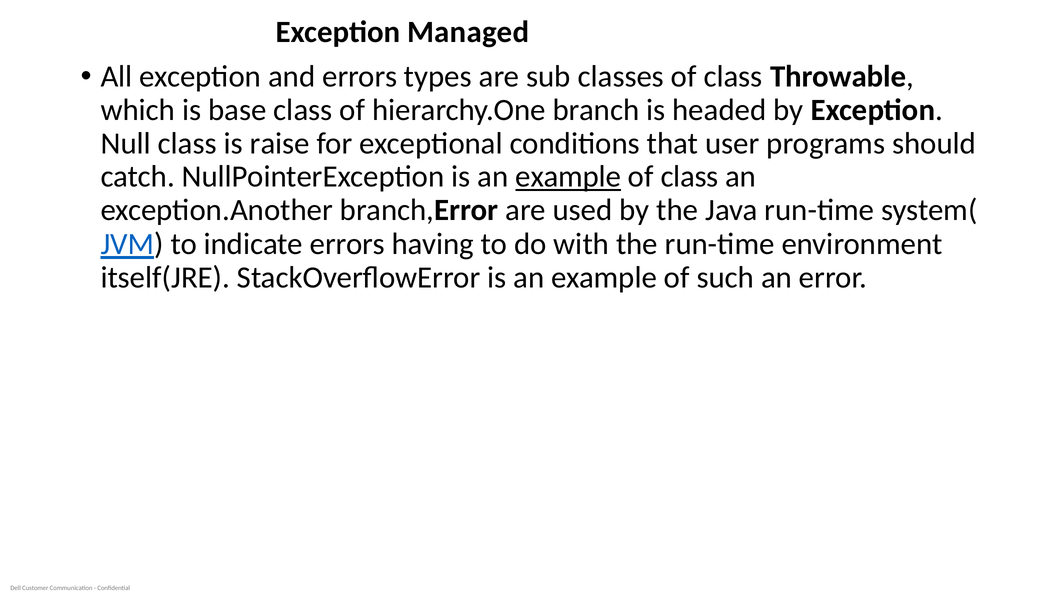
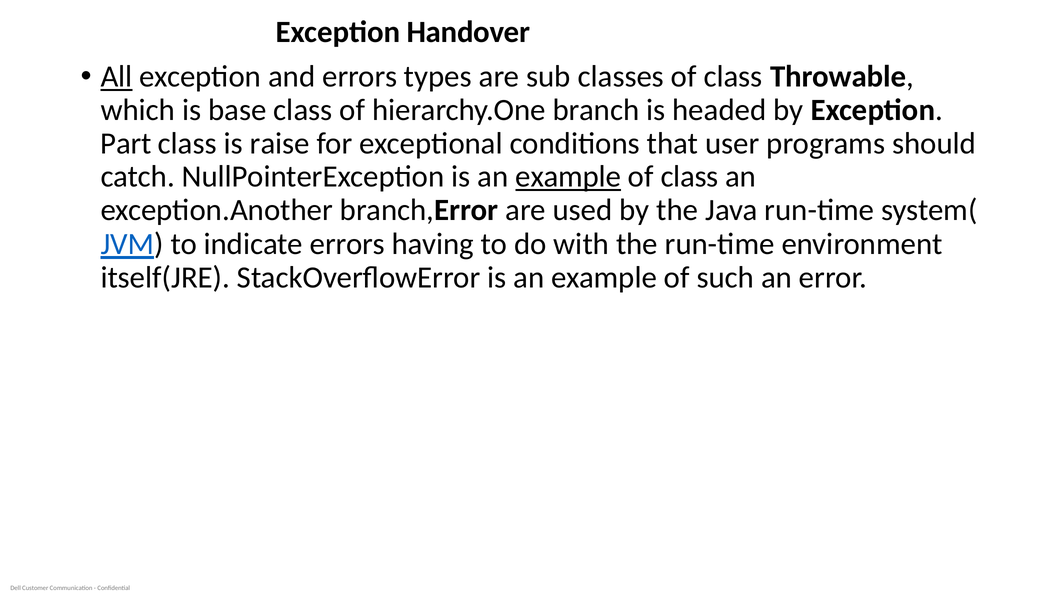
Managed: Managed -> Handover (468, 32)
All underline: none -> present (117, 77)
Null: Null -> Part (126, 143)
